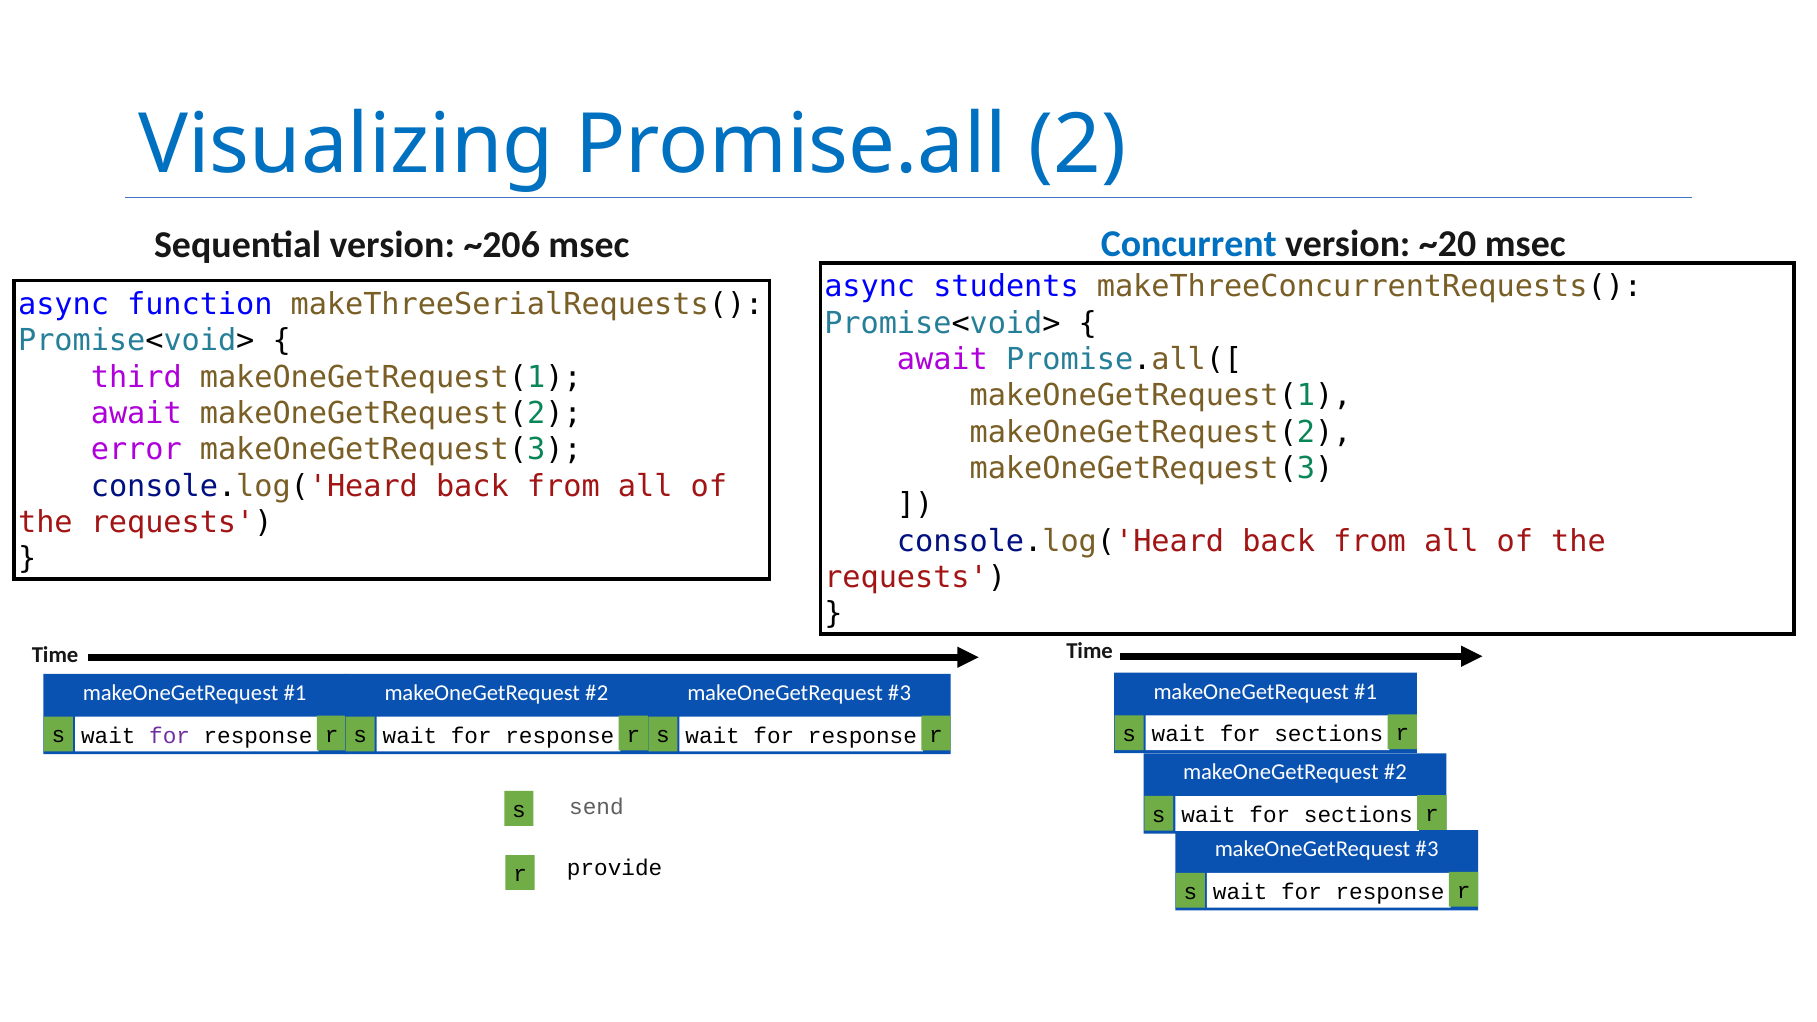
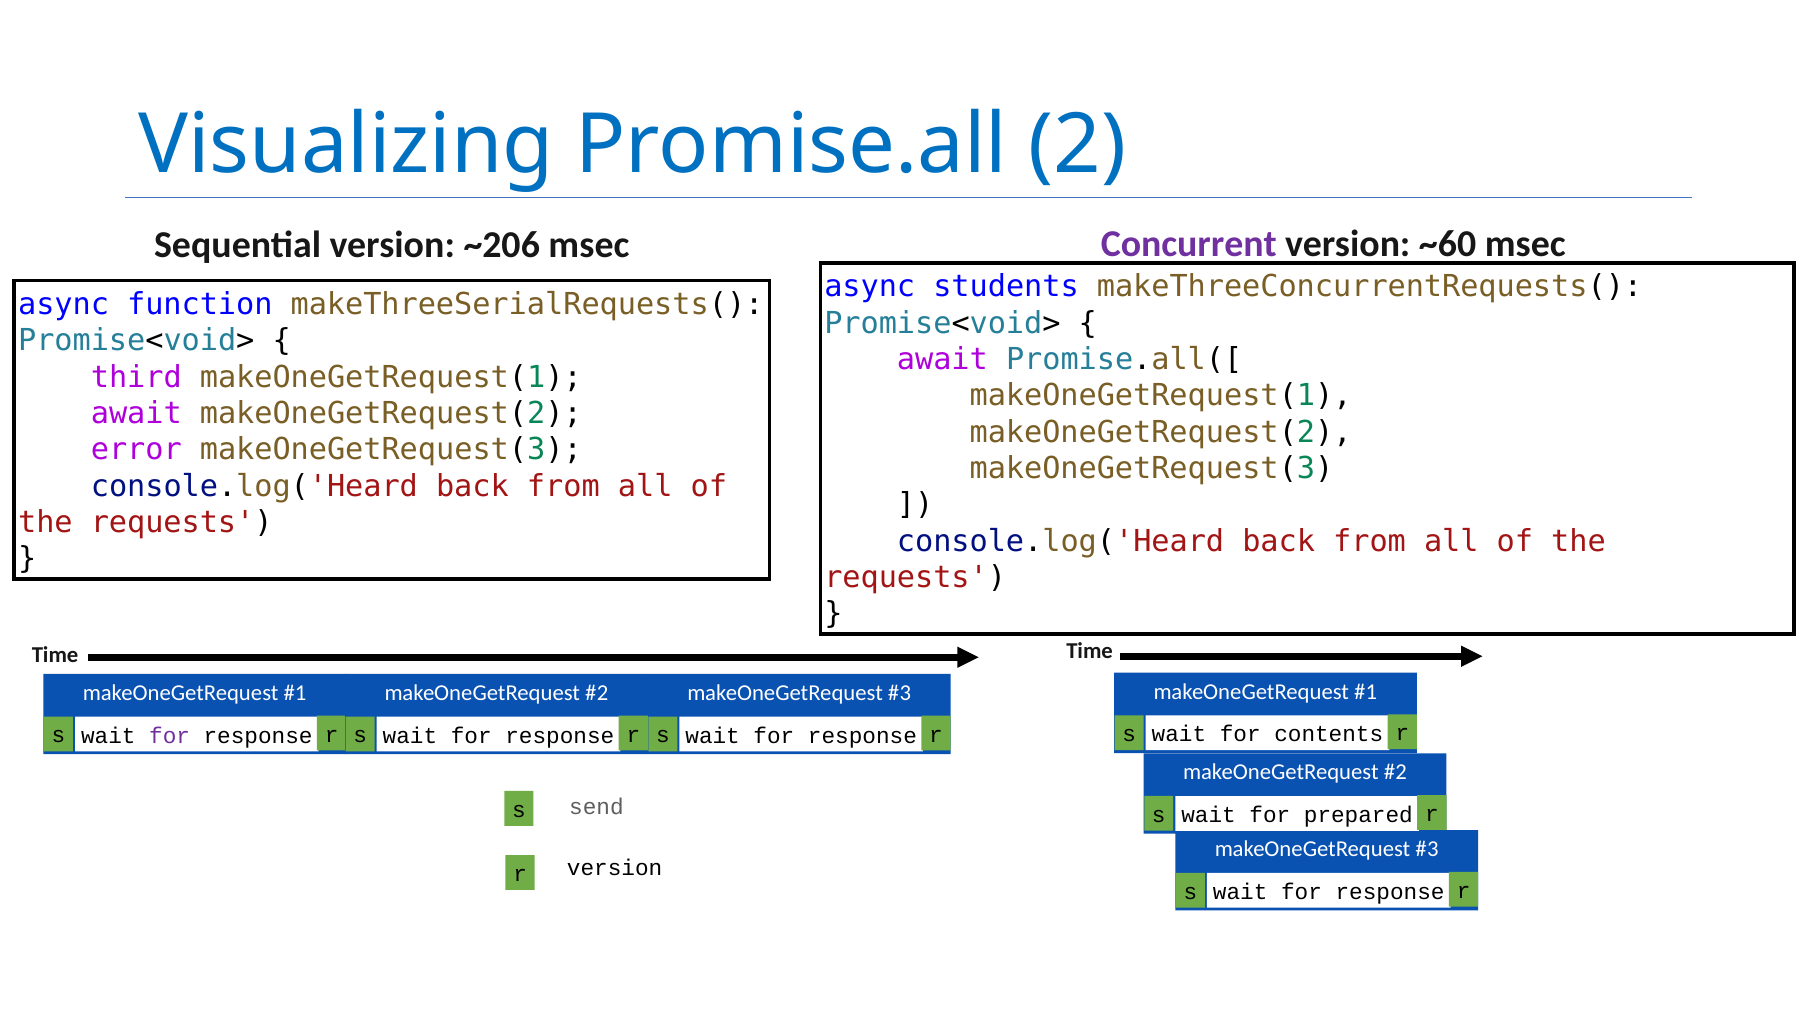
Concurrent colour: blue -> purple (1189, 244)
~20: ~20 -> ~60 (1448, 244)
sections: sections -> contents (1329, 734)
sections: sections -> prepared (1358, 815)
provide: provide -> version (615, 868)
